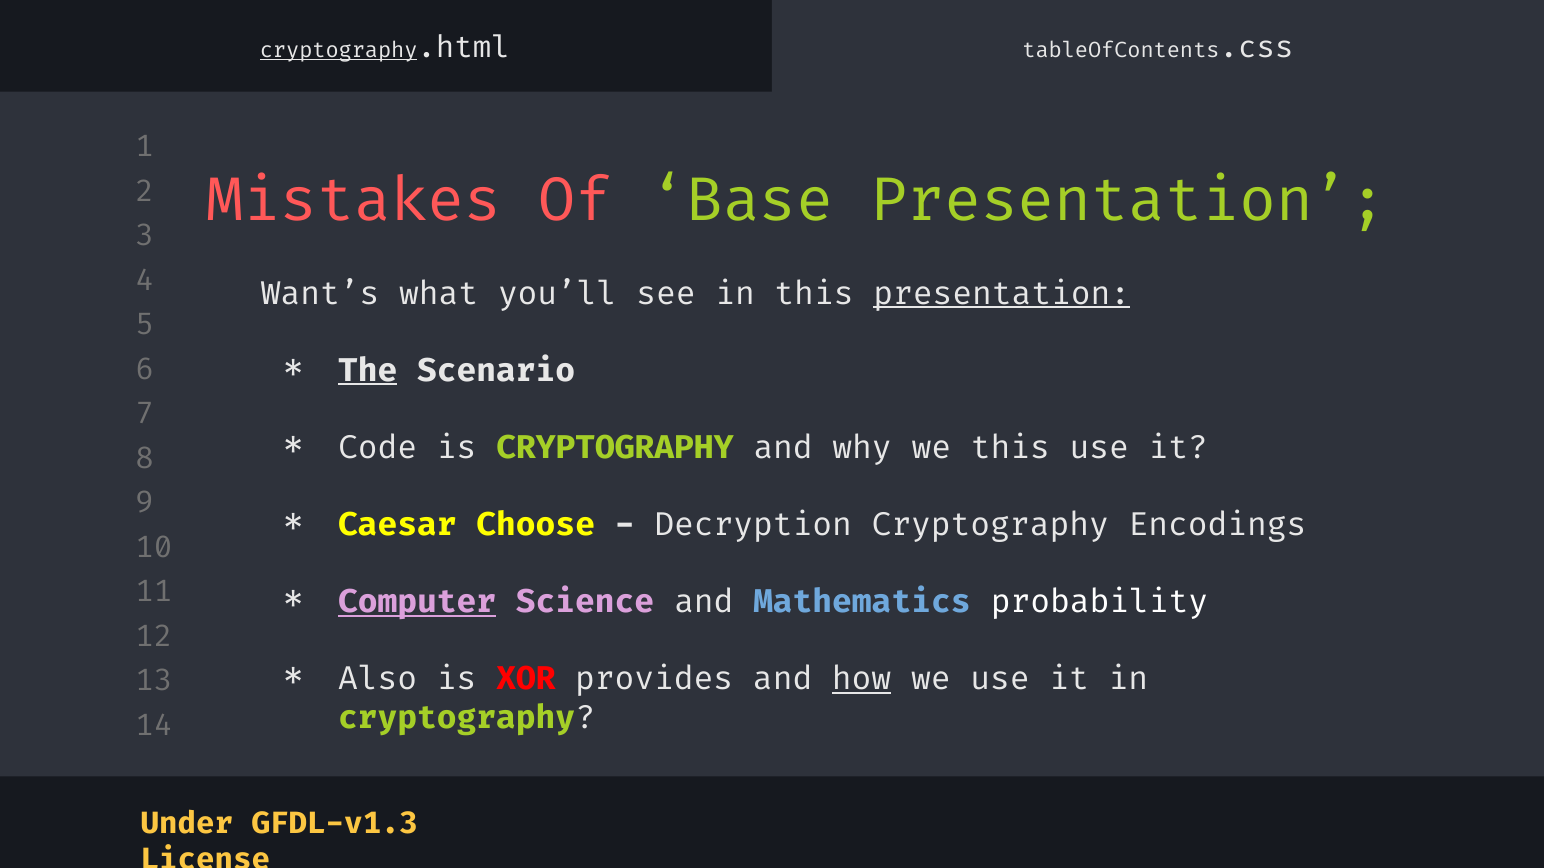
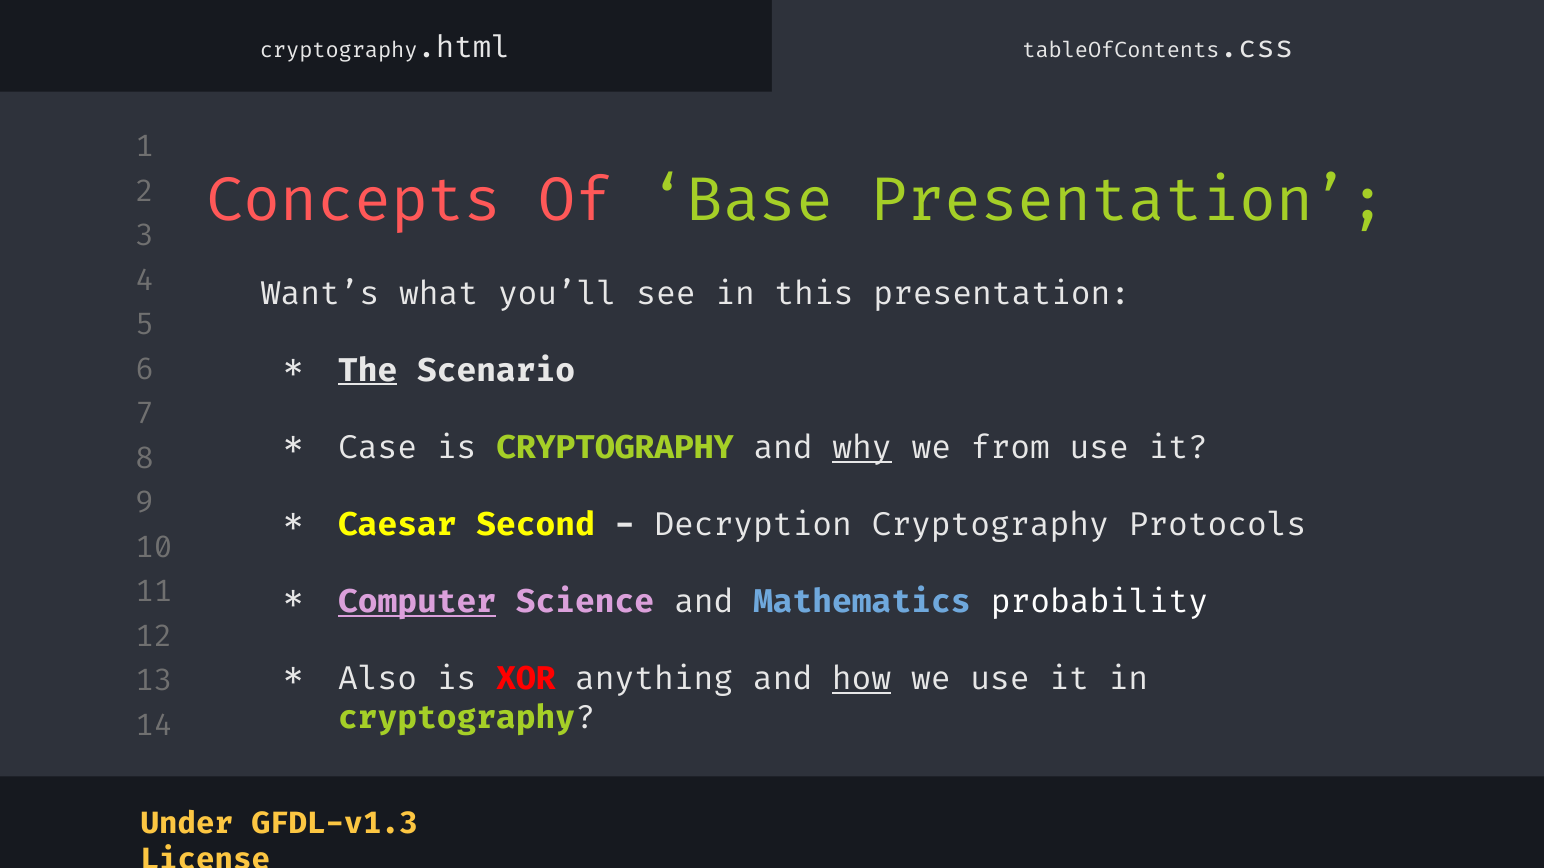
cryptography underline: present -> none (339, 50)
Mistakes: Mistakes -> Concepts (354, 201)
presentation underline: present -> none (1002, 294)
Code: Code -> Case (378, 448)
why underline: none -> present (862, 448)
we this: this -> from (1010, 448)
Choose: Choose -> Second (536, 525)
Encodings: Encodings -> Protocols (1218, 525)
provides: provides -> anything (654, 680)
